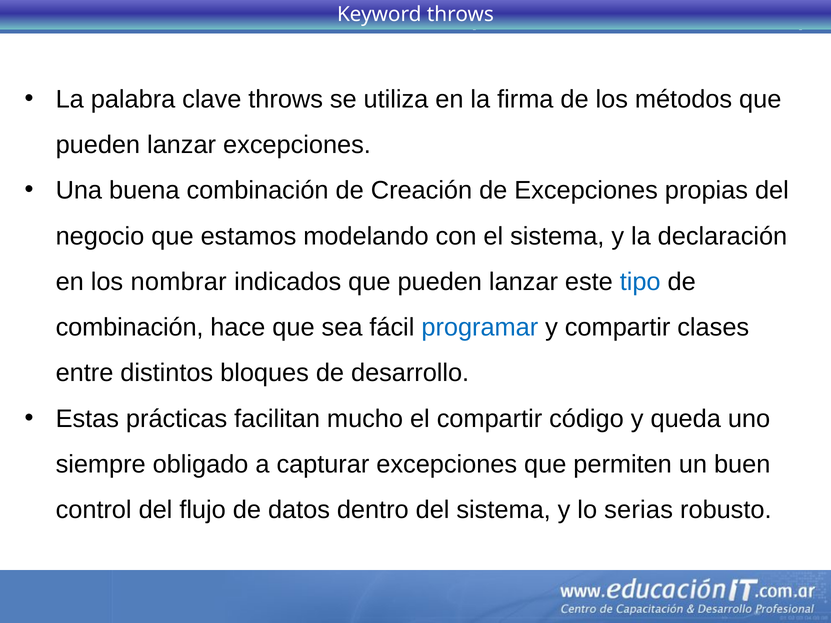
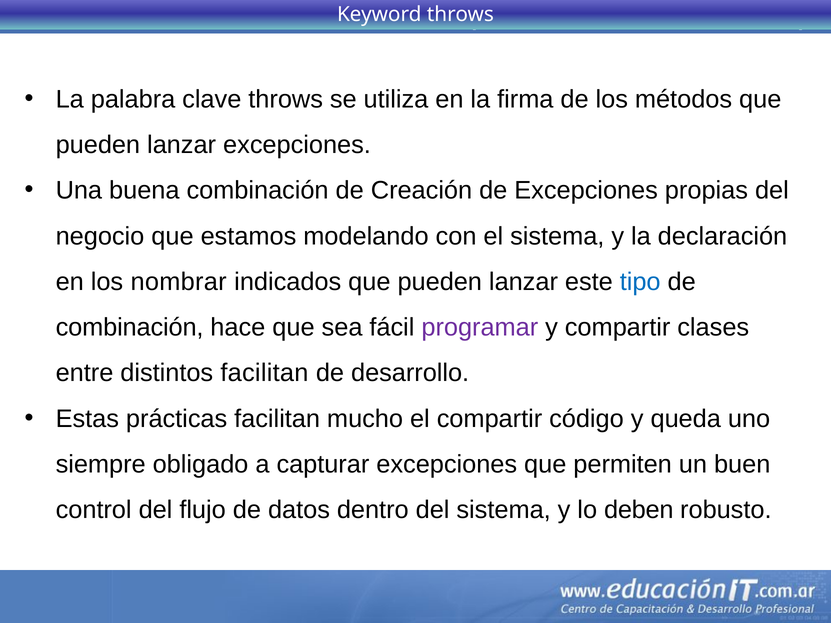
programar colour: blue -> purple (480, 328)
distintos bloques: bloques -> facilitan (264, 373)
serias: serias -> deben (639, 510)
